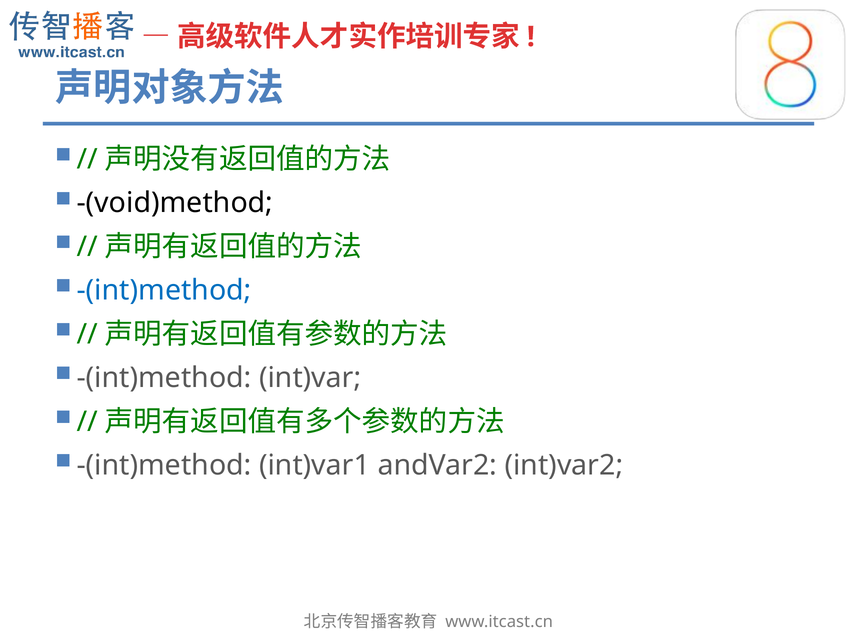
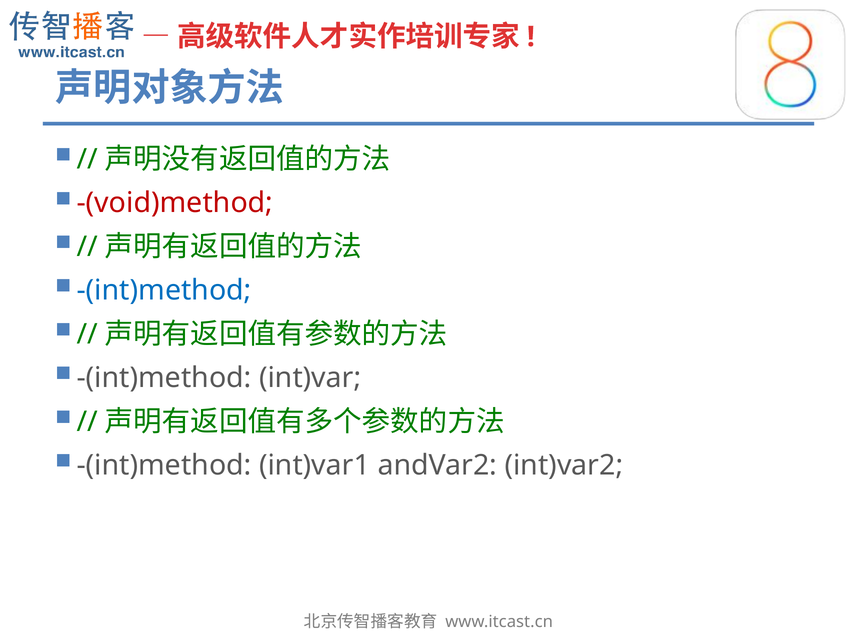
-(void)method colour: black -> red (175, 203)
